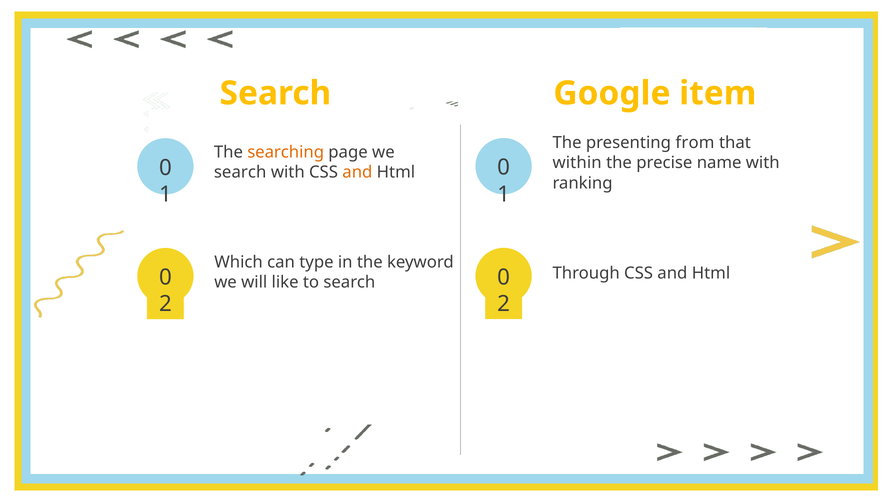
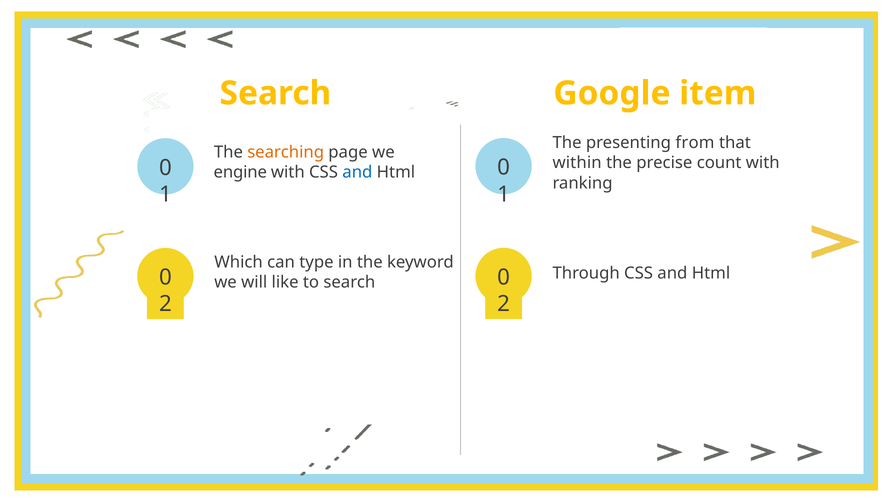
name: name -> count (719, 163)
search: search -> engine (240, 172)
and colour: orange -> blue (357, 172)
